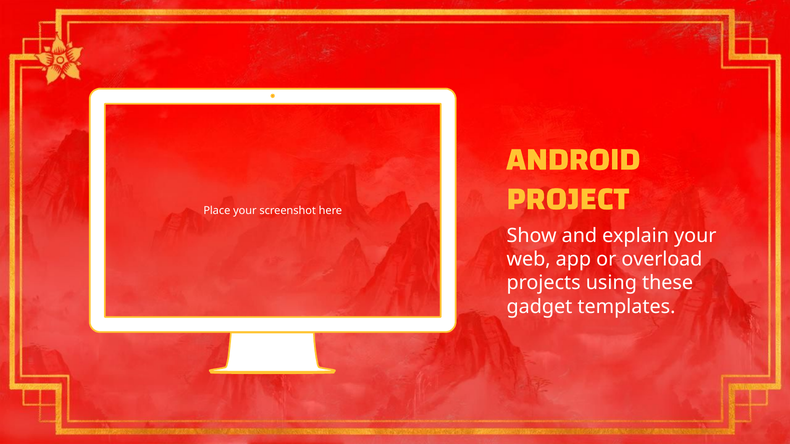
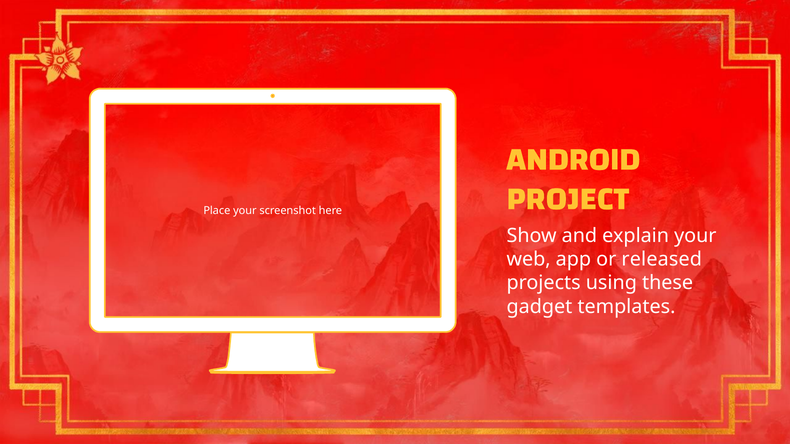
overload: overload -> released (662, 260)
